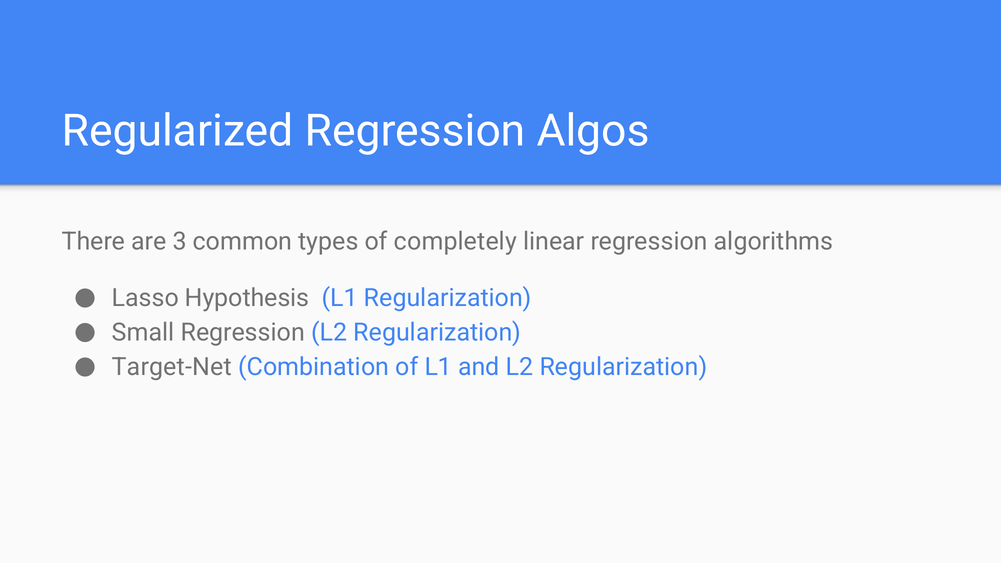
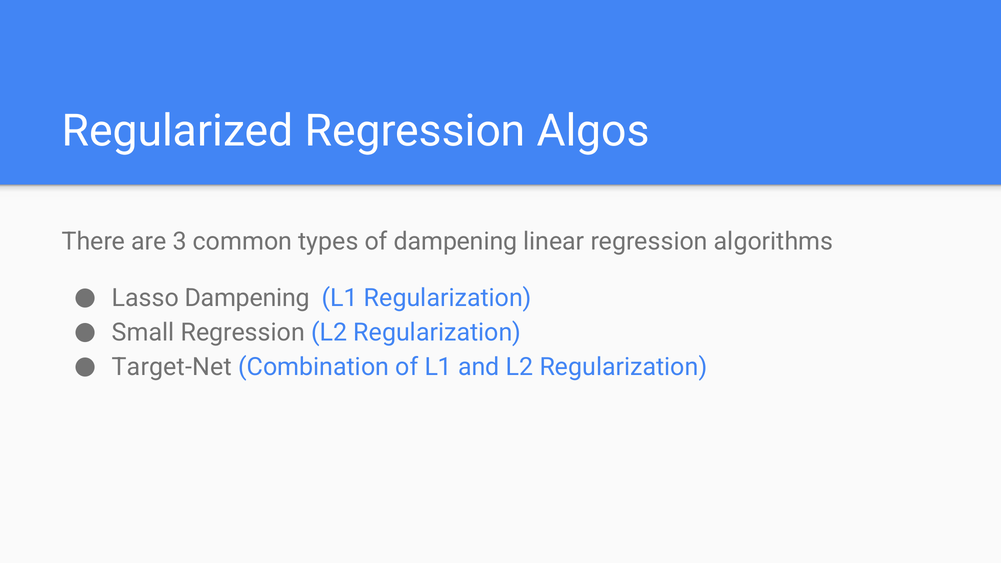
of completely: completely -> dampening (456, 241)
Lasso Hypothesis: Hypothesis -> Dampening (247, 298)
